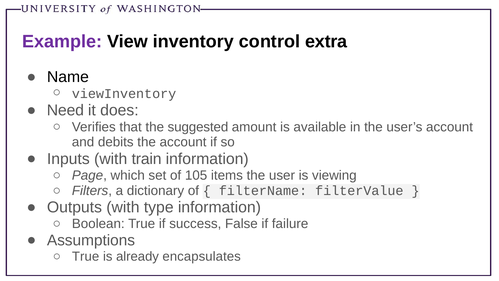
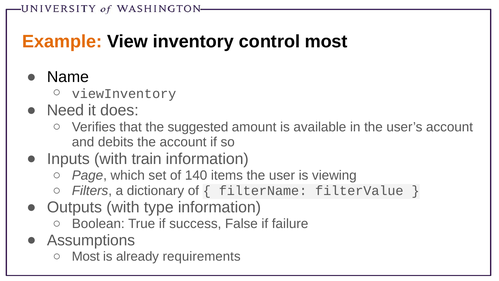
Example colour: purple -> orange (62, 41)
control extra: extra -> most (326, 41)
105: 105 -> 140 (196, 175)
True: True -> Most (86, 256)
encapsulates: encapsulates -> requirements (202, 256)
